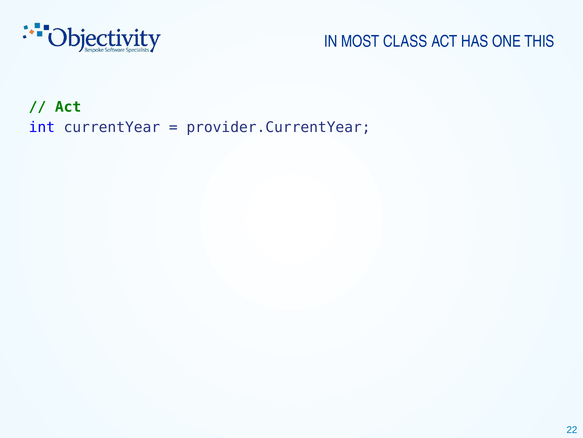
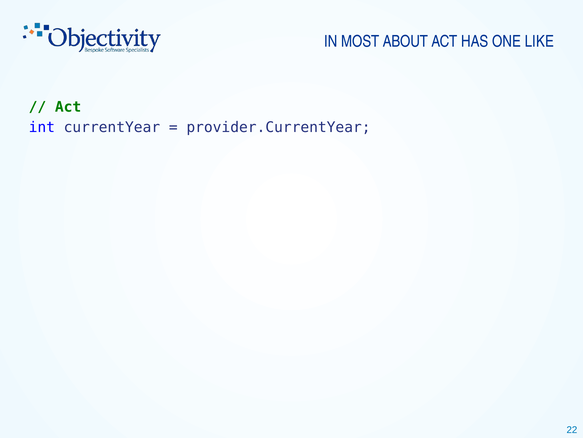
CLASS: CLASS -> ABOUT (405, 41)
THIS: THIS -> LIKE (539, 41)
